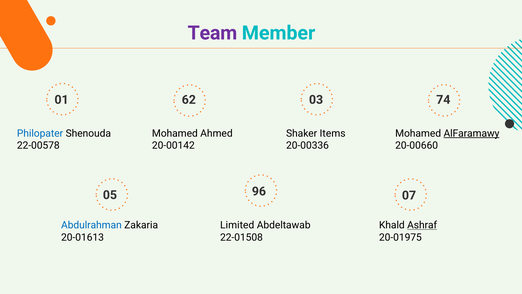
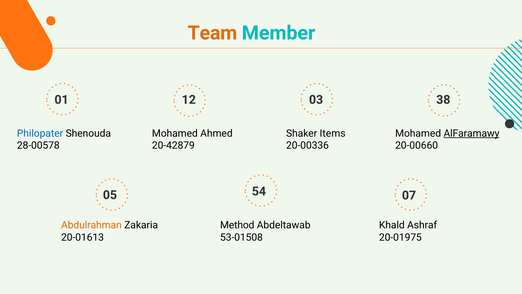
Team colour: purple -> orange (212, 33)
62: 62 -> 12 (189, 100)
74: 74 -> 38 (443, 100)
22-00578: 22-00578 -> 28-00578 (38, 145)
20-00142: 20-00142 -> 20-42879 (173, 145)
96: 96 -> 54 (259, 191)
Abdulrahman colour: blue -> orange (91, 225)
Limited: Limited -> Method (237, 225)
Ashraf underline: present -> none (422, 225)
22-01508: 22-01508 -> 53-01508 (241, 237)
